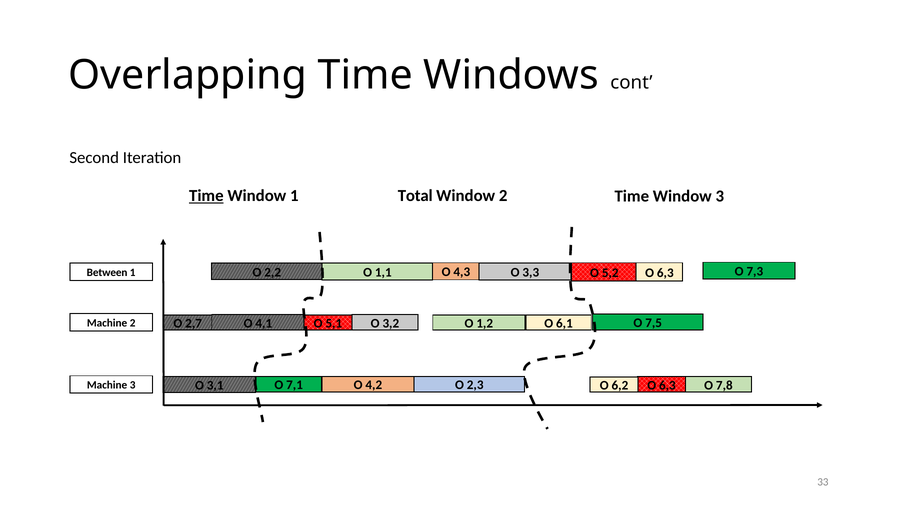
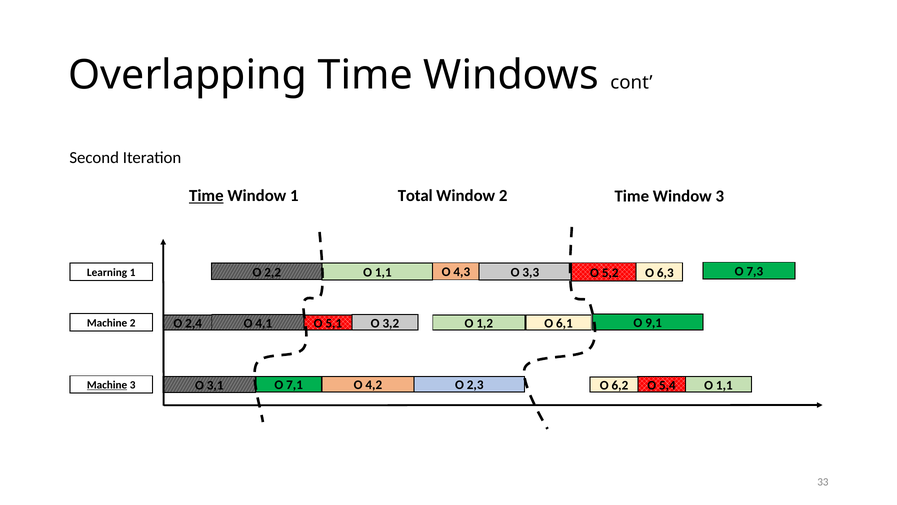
Between: Between -> Learning (107, 272)
7,5: 7,5 -> 9,1 (654, 323)
2,7: 2,7 -> 2,4 (194, 323)
6,3: 6,3 -> 5,4 (667, 385)
7,8: 7,8 -> 1,1 (724, 385)
Machine underline: none -> present (107, 385)
